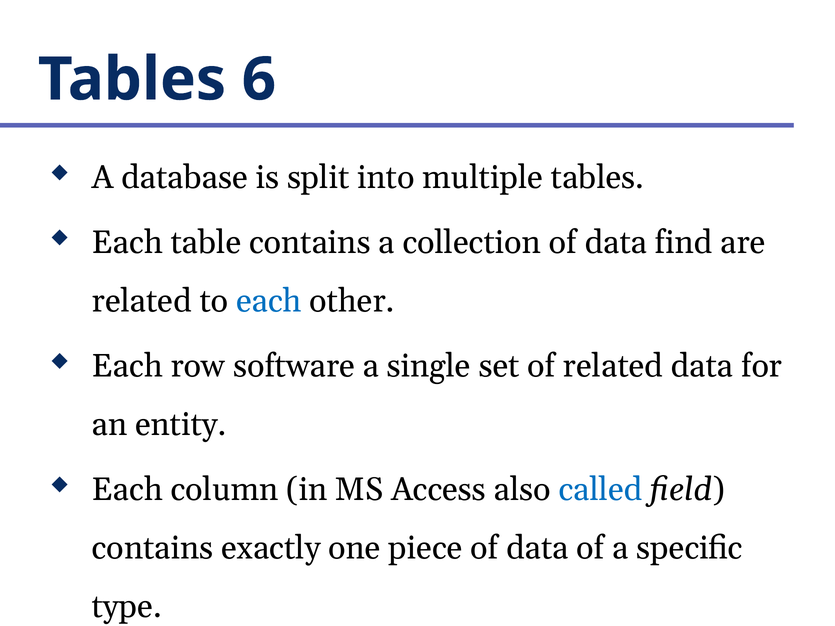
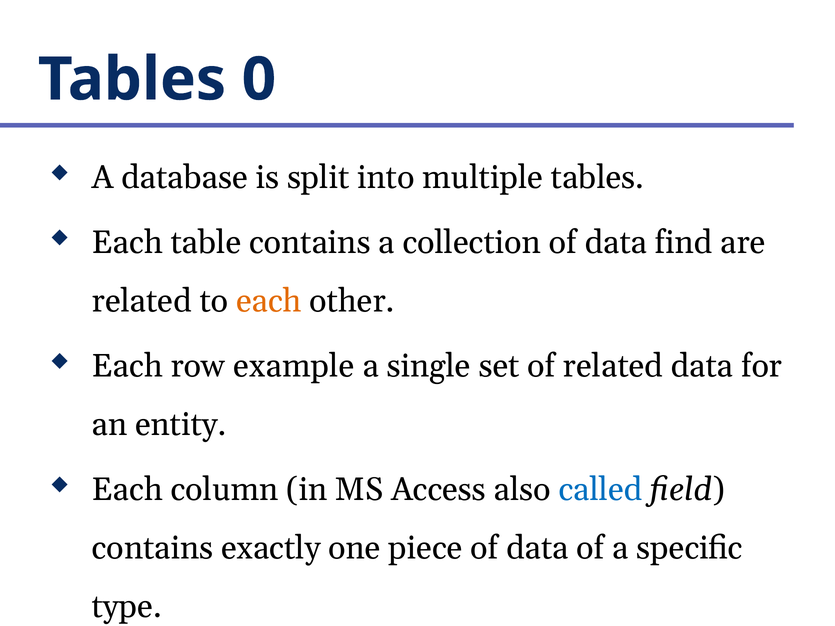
6: 6 -> 0 (259, 80)
each colour: blue -> orange (269, 301)
software: software -> example (294, 366)
